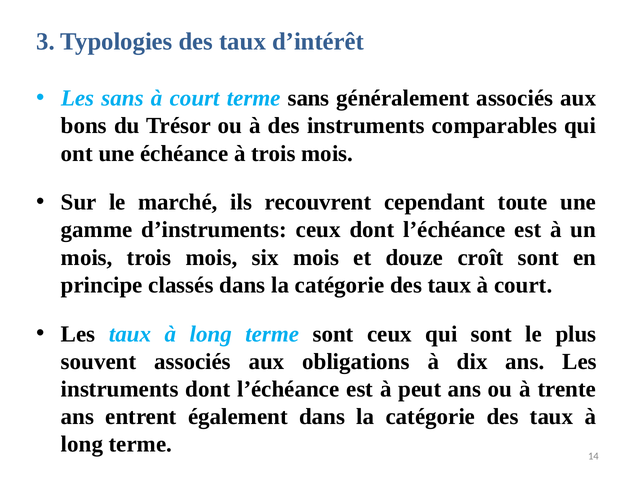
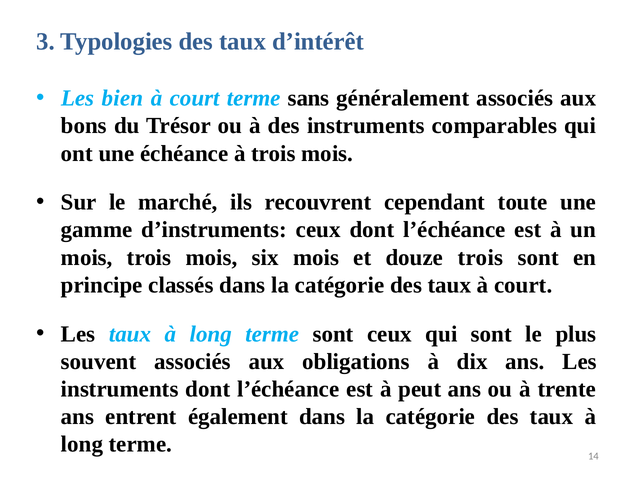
Les sans: sans -> bien (122, 98)
douze croît: croît -> trois (480, 257)
